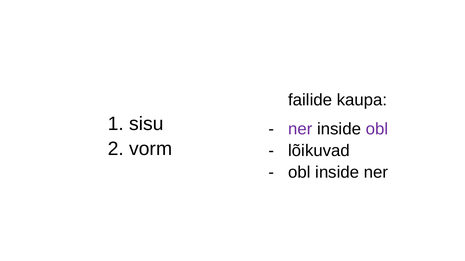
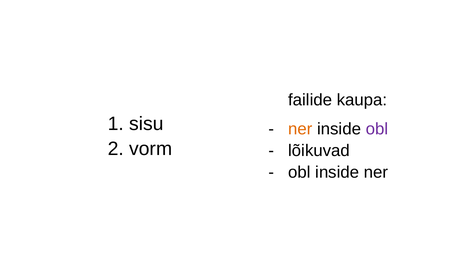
ner colour: purple -> orange (300, 129)
